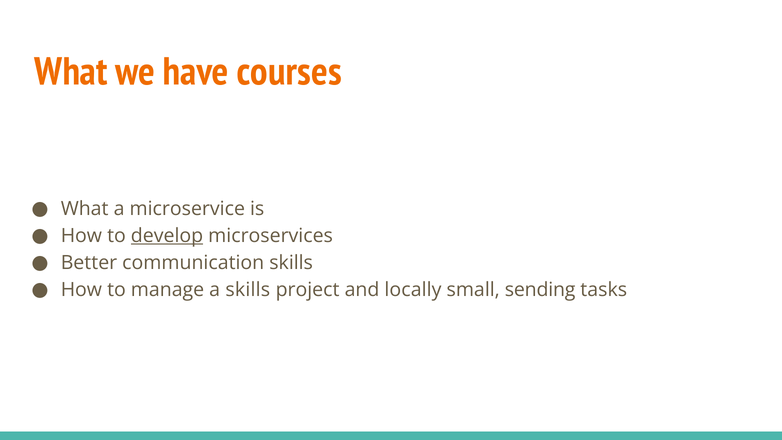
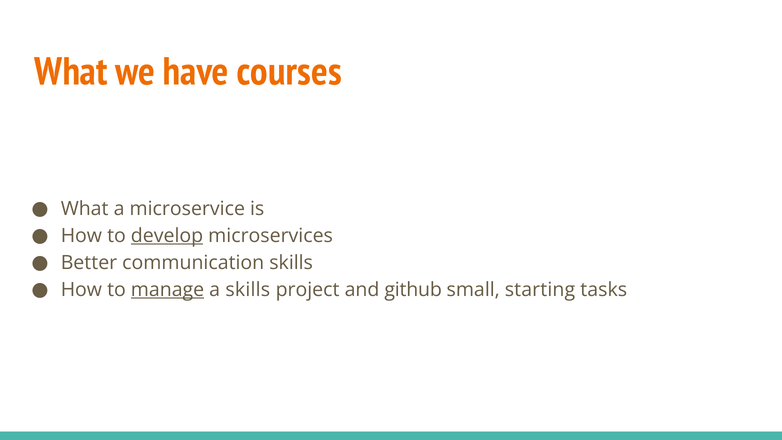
manage underline: none -> present (168, 290)
locally: locally -> github (413, 290)
sending: sending -> starting (540, 290)
